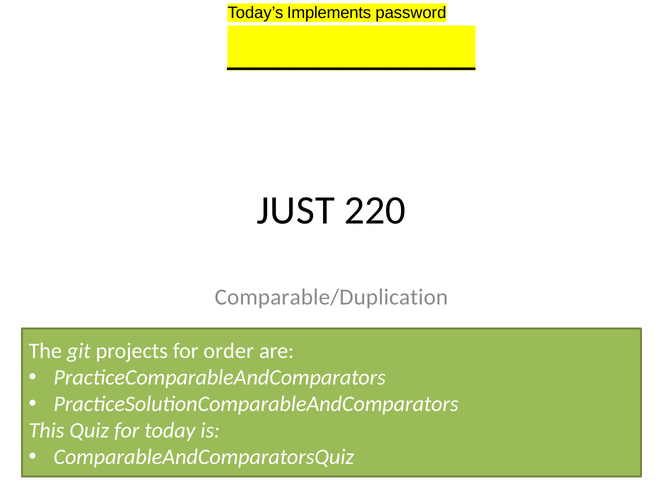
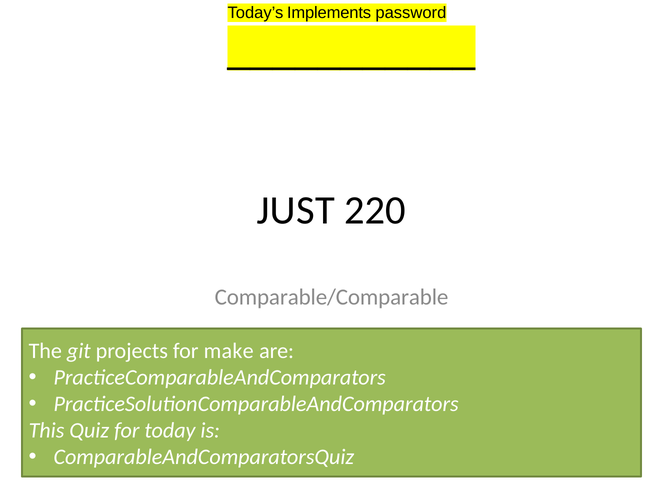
Comparable/Duplication: Comparable/Duplication -> Comparable/Comparable (332, 297)
order: order -> make (229, 351)
